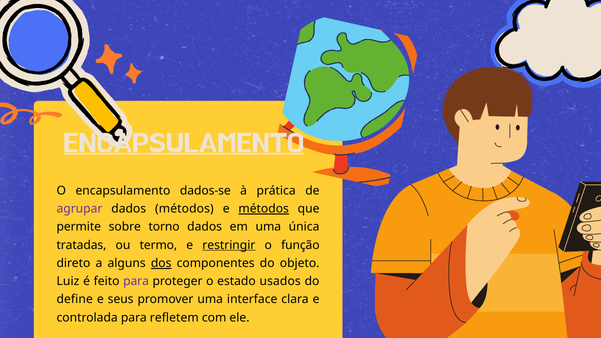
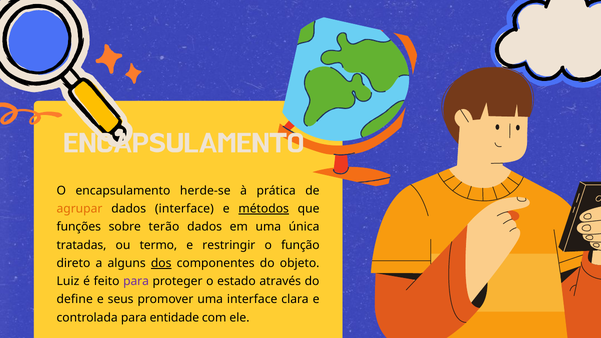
ENCAPSULAMENTO underline: present -> none (184, 142)
dados-se: dados-se -> herde-se (205, 191)
agrupar colour: purple -> orange (79, 209)
dados métodos: métodos -> interface (184, 209)
permite: permite -> funções (79, 227)
torno: torno -> terão (164, 227)
restringir underline: present -> none (229, 245)
usados: usados -> através (280, 281)
refletem: refletem -> entidade (174, 318)
